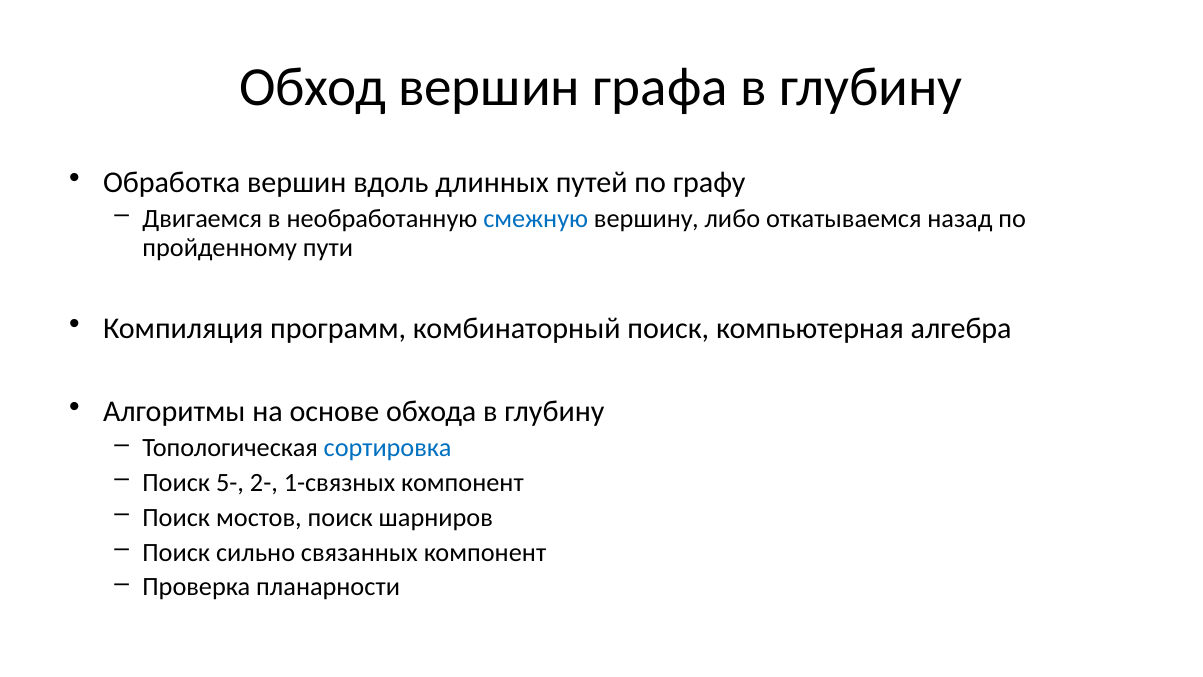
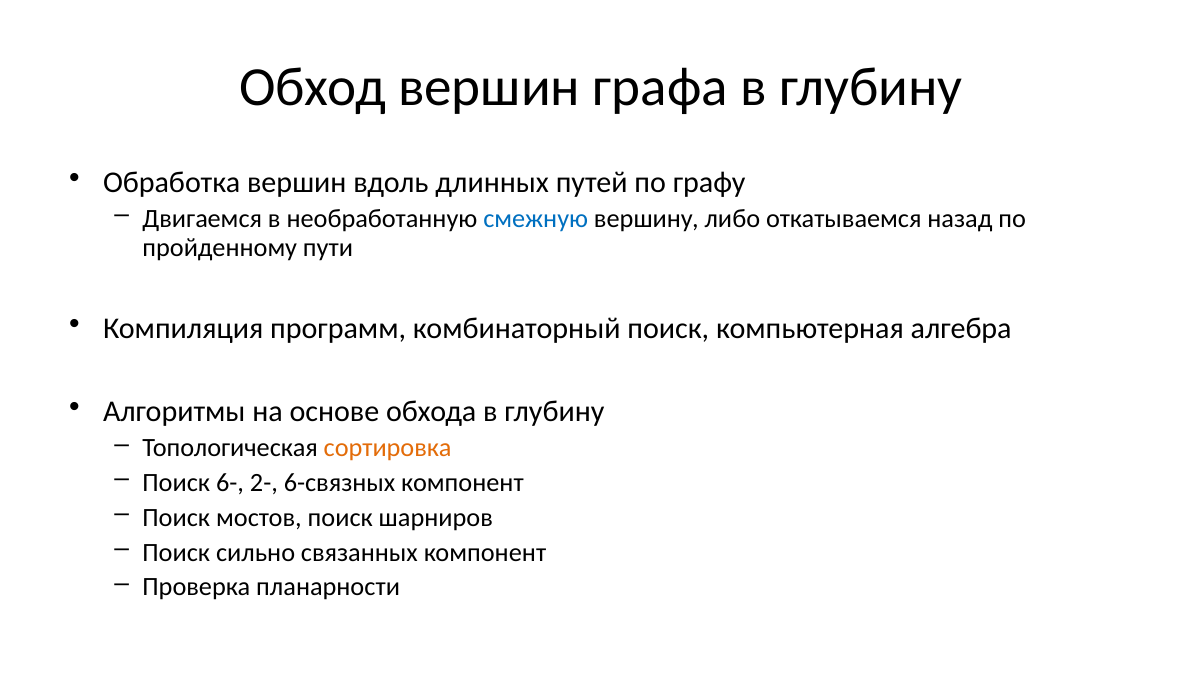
сортировка colour: blue -> orange (388, 448)
5-: 5- -> 6- (230, 483)
1-связных: 1-связных -> 6-связных (340, 483)
